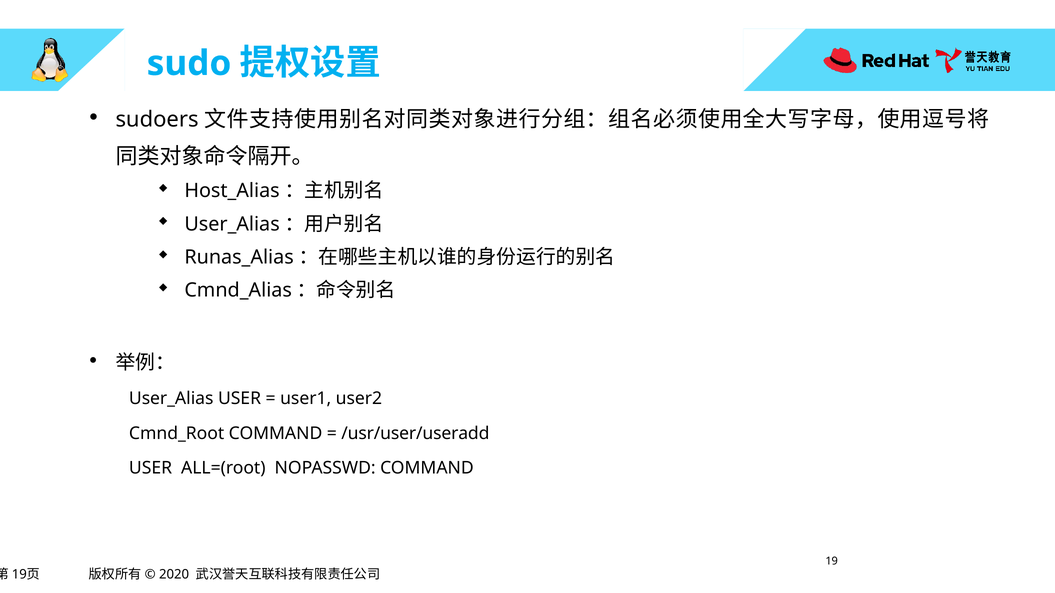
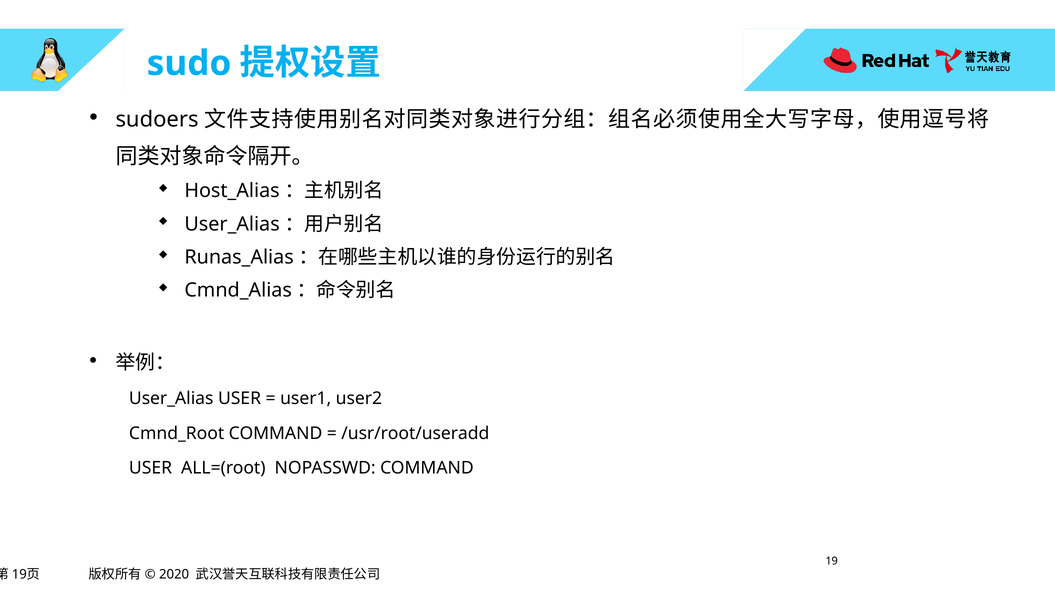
/usr/user/useradd: /usr/user/useradd -> /usr/root/useradd (415, 434)
